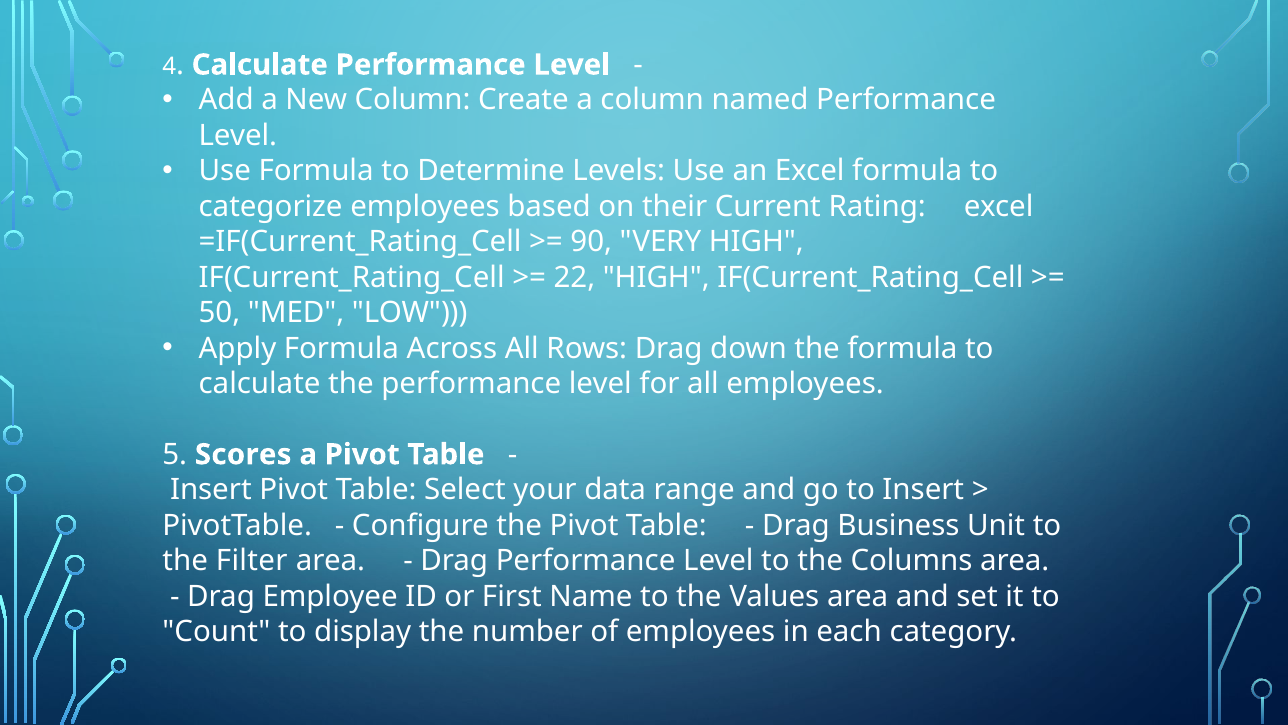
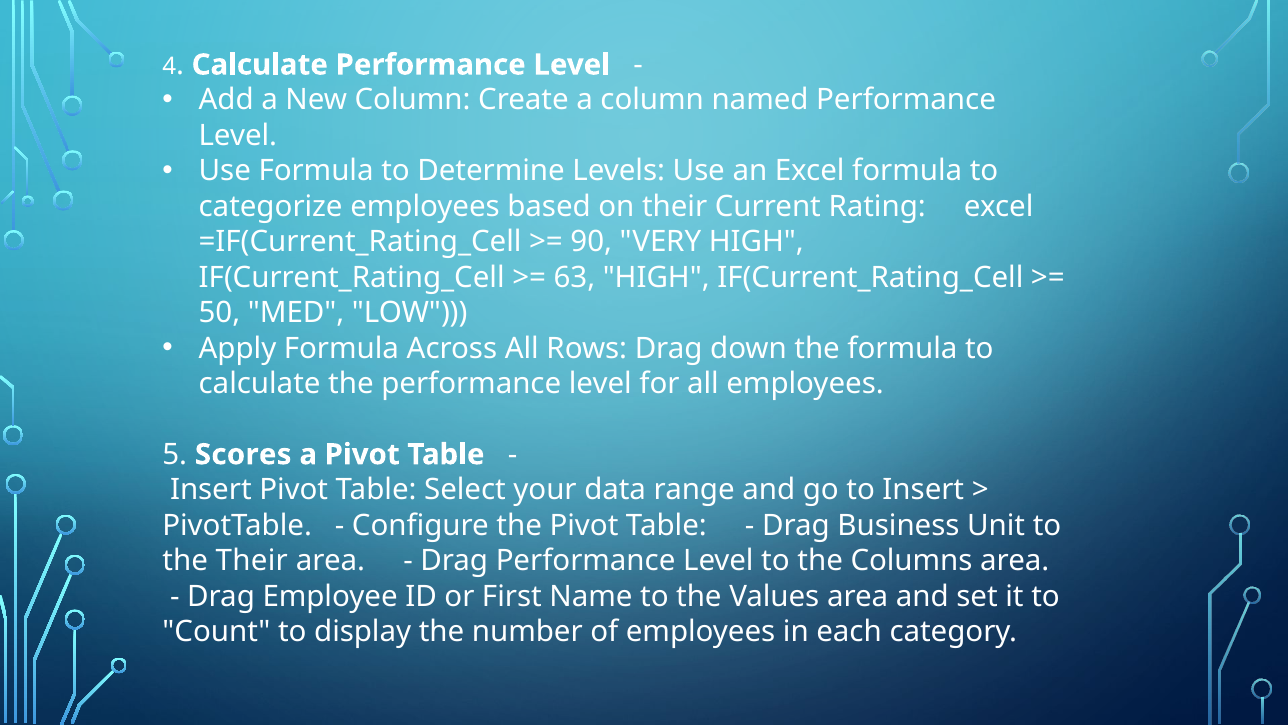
22: 22 -> 63 (574, 277)
the Filter: Filter -> Their (252, 560)
